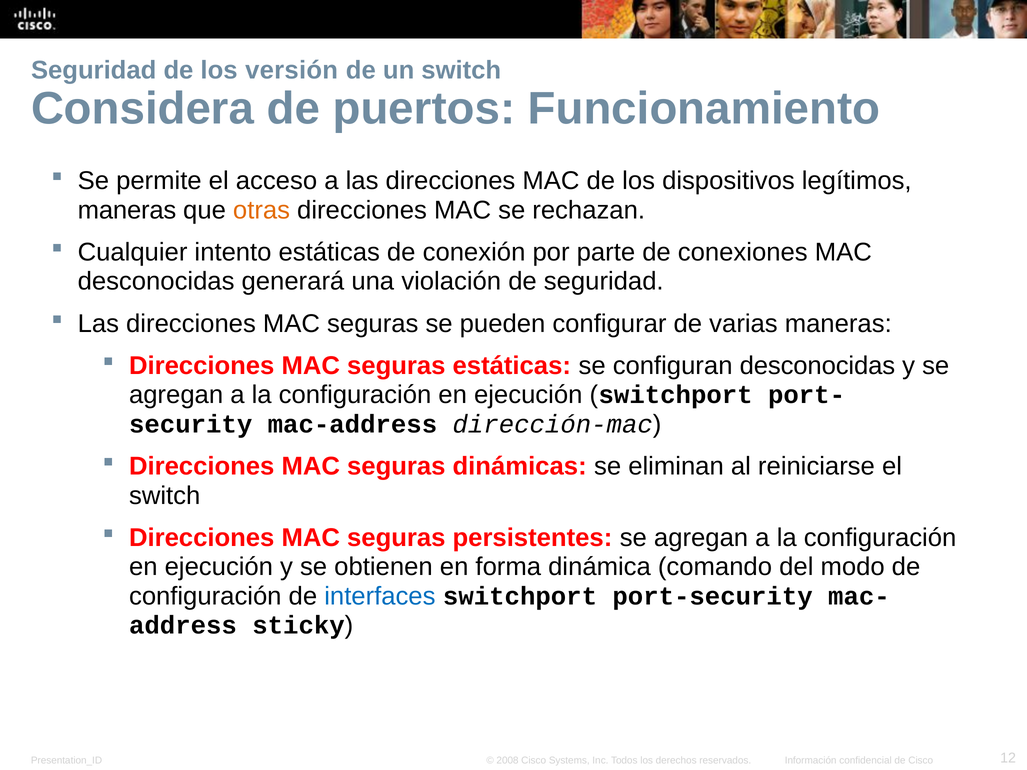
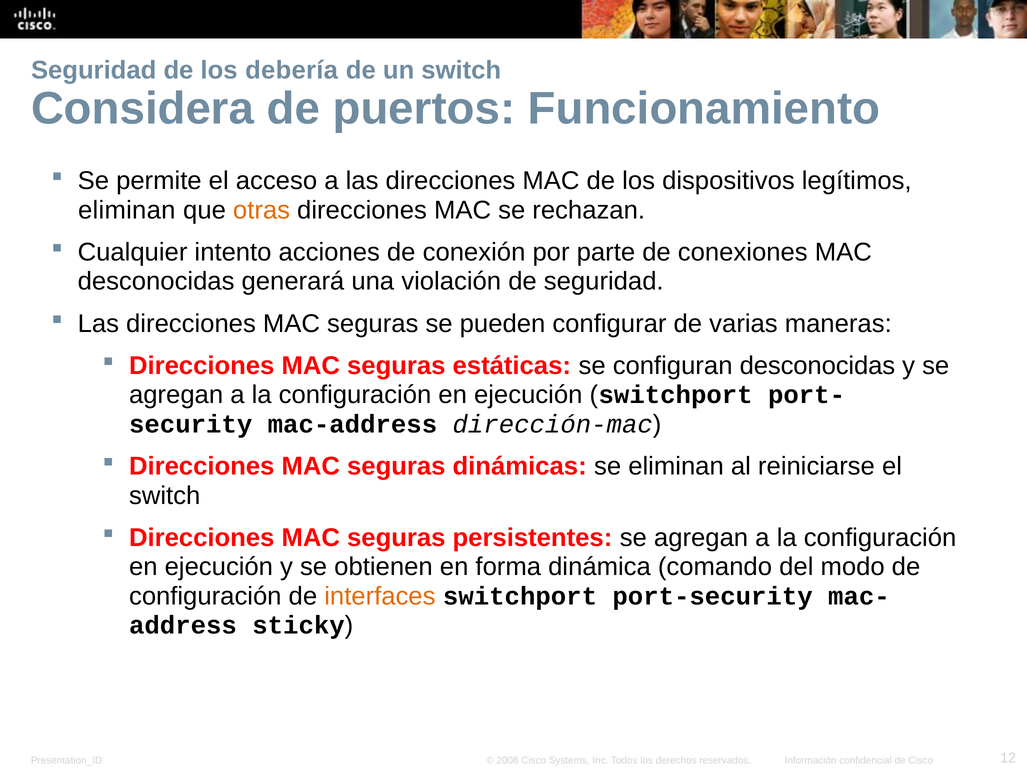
versión: versión -> debería (292, 70)
maneras: maneras -> eliminan (127, 210)
intento estáticas: estáticas -> acciones (329, 252)
interfaces colour: blue -> orange (380, 596)
